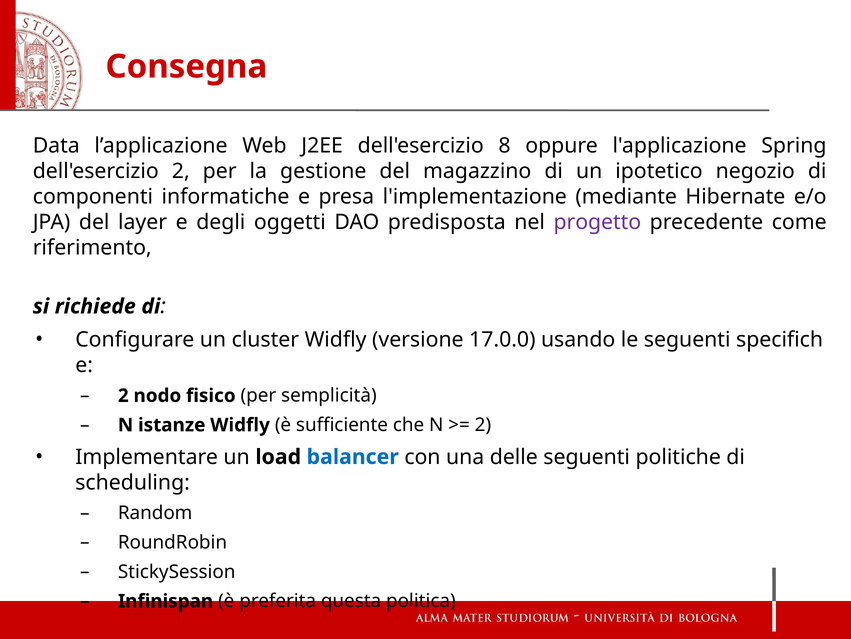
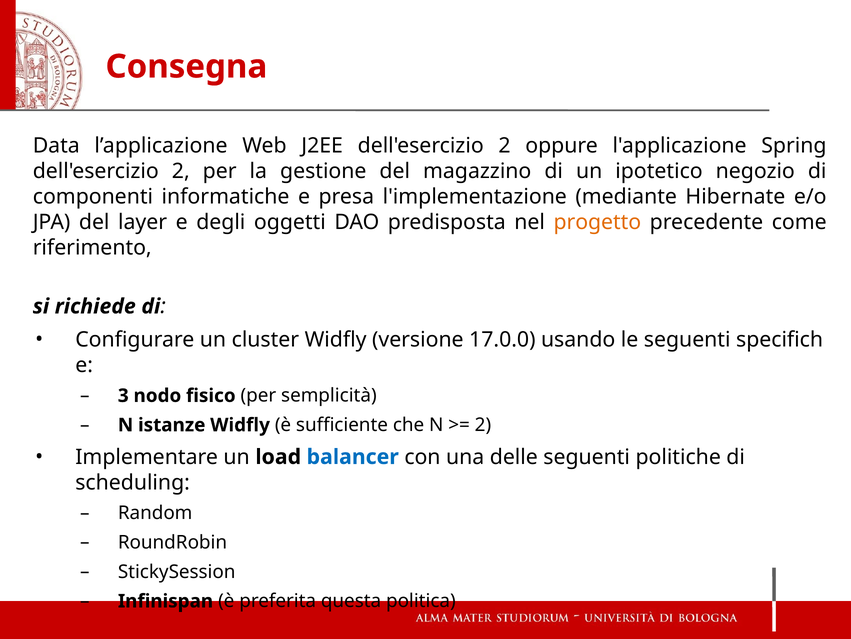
J2EE dell'esercizio 8: 8 -> 2 (504, 145)
progetto colour: purple -> orange (597, 222)
2: 2 -> 3 (123, 395)
